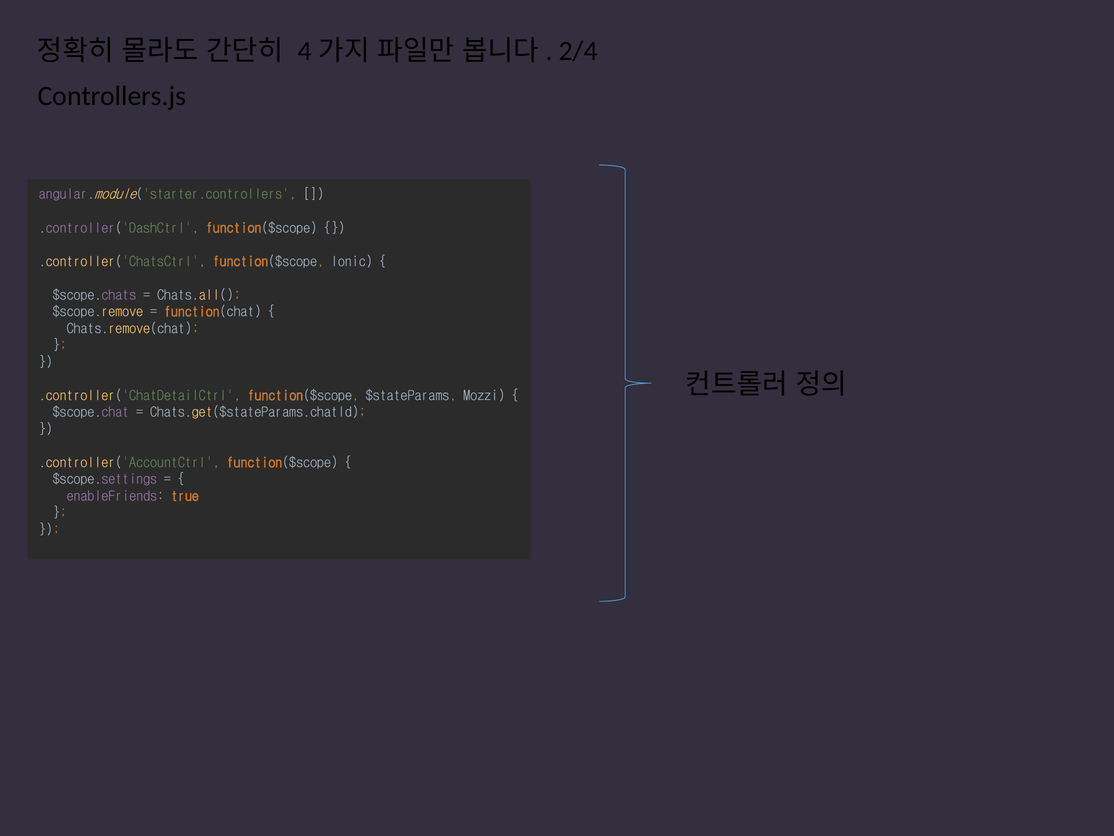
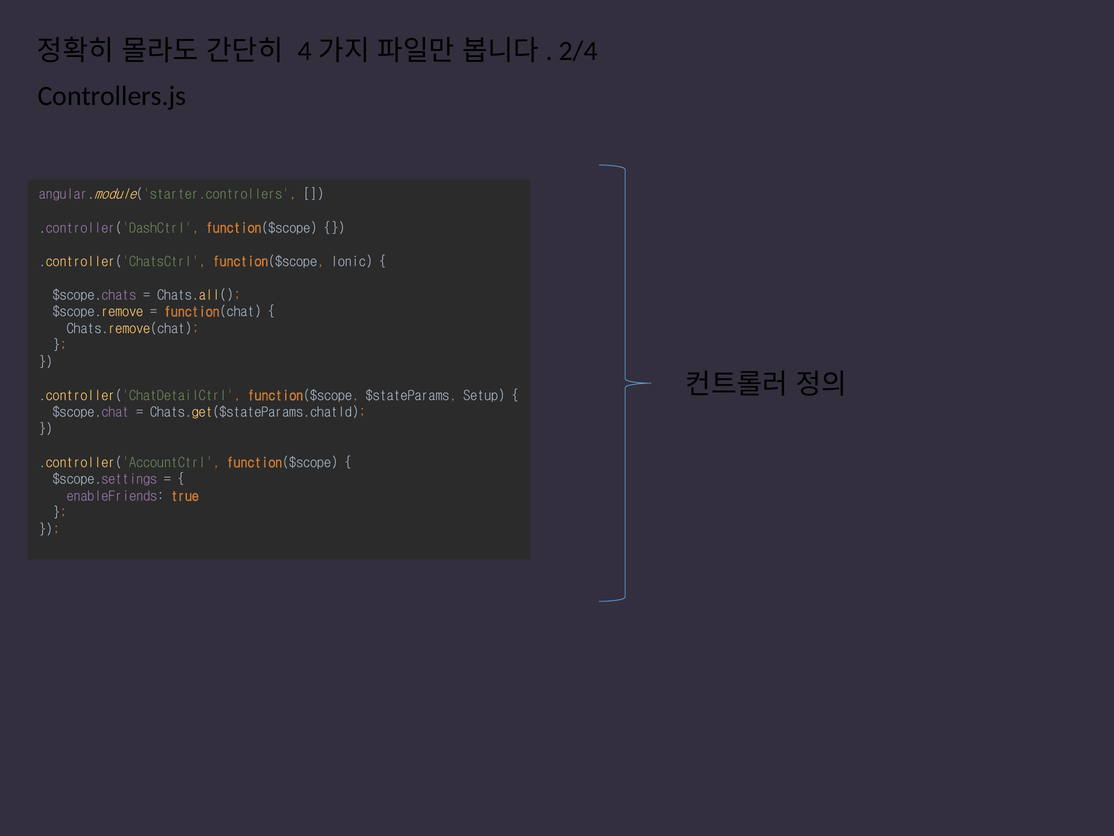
Mozzi: Mozzi -> Setup (484, 395)
